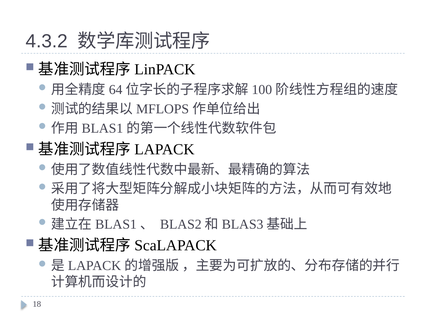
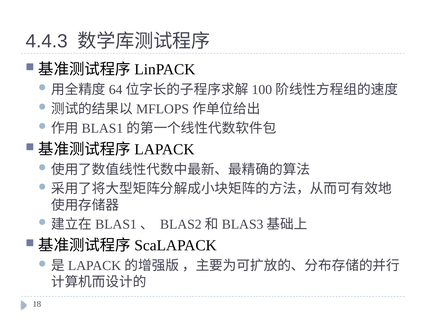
4.3.2: 4.3.2 -> 4.4.3 (47, 41)
